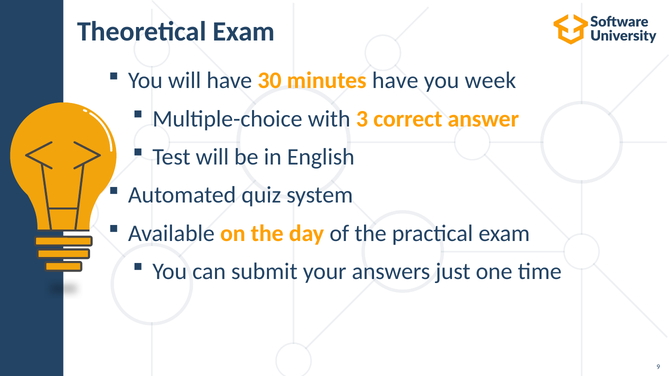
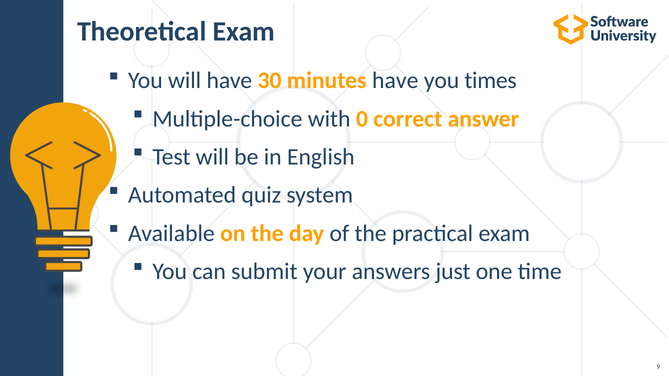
week: week -> times (491, 81)
3: 3 -> 0 (362, 119)
